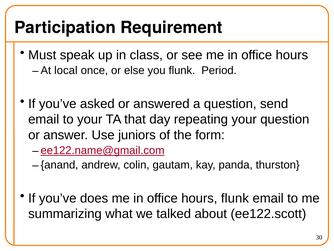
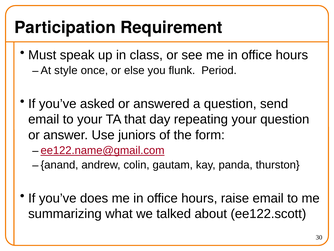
local: local -> style (66, 70)
hours flunk: flunk -> raise (235, 198)
